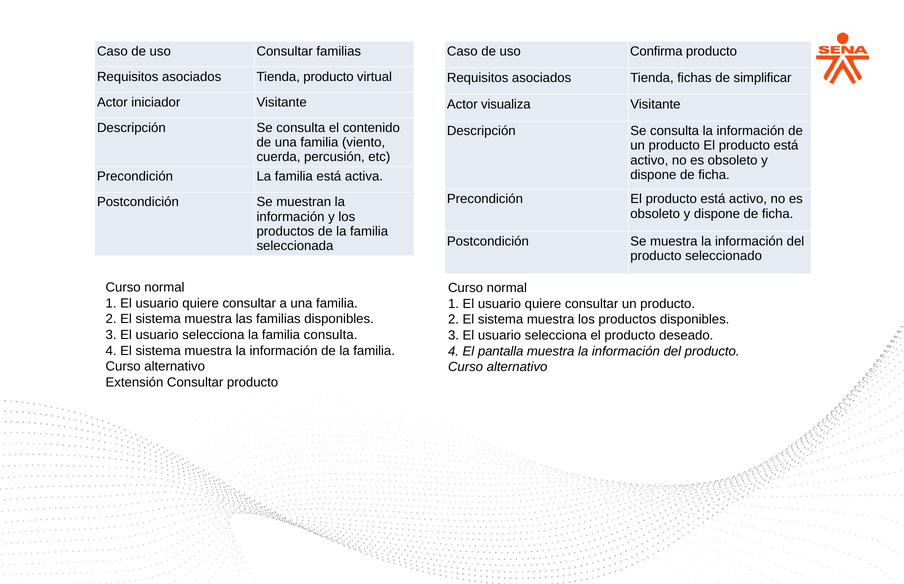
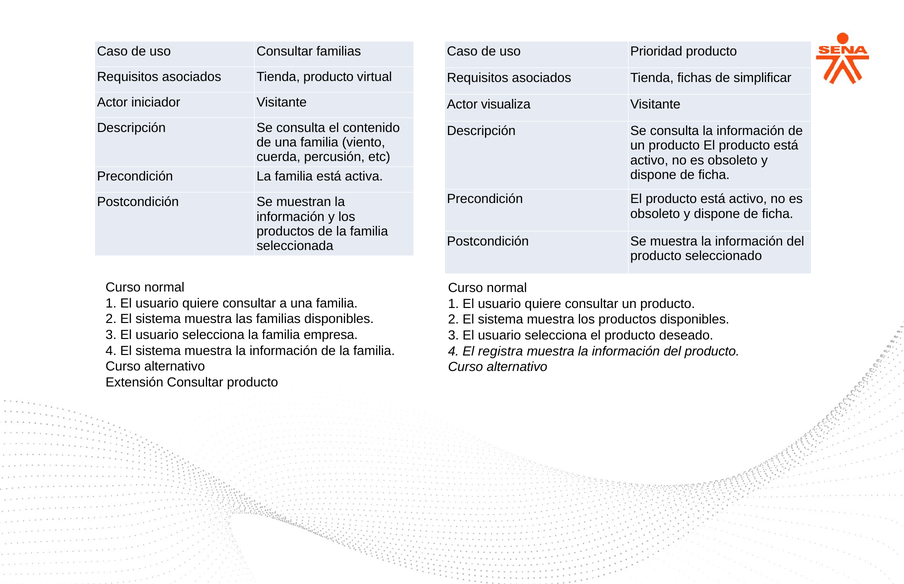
Confirma: Confirma -> Prioridad (656, 51)
familia consulta: consulta -> empresa (331, 335)
pantalla: pantalla -> registra (501, 351)
